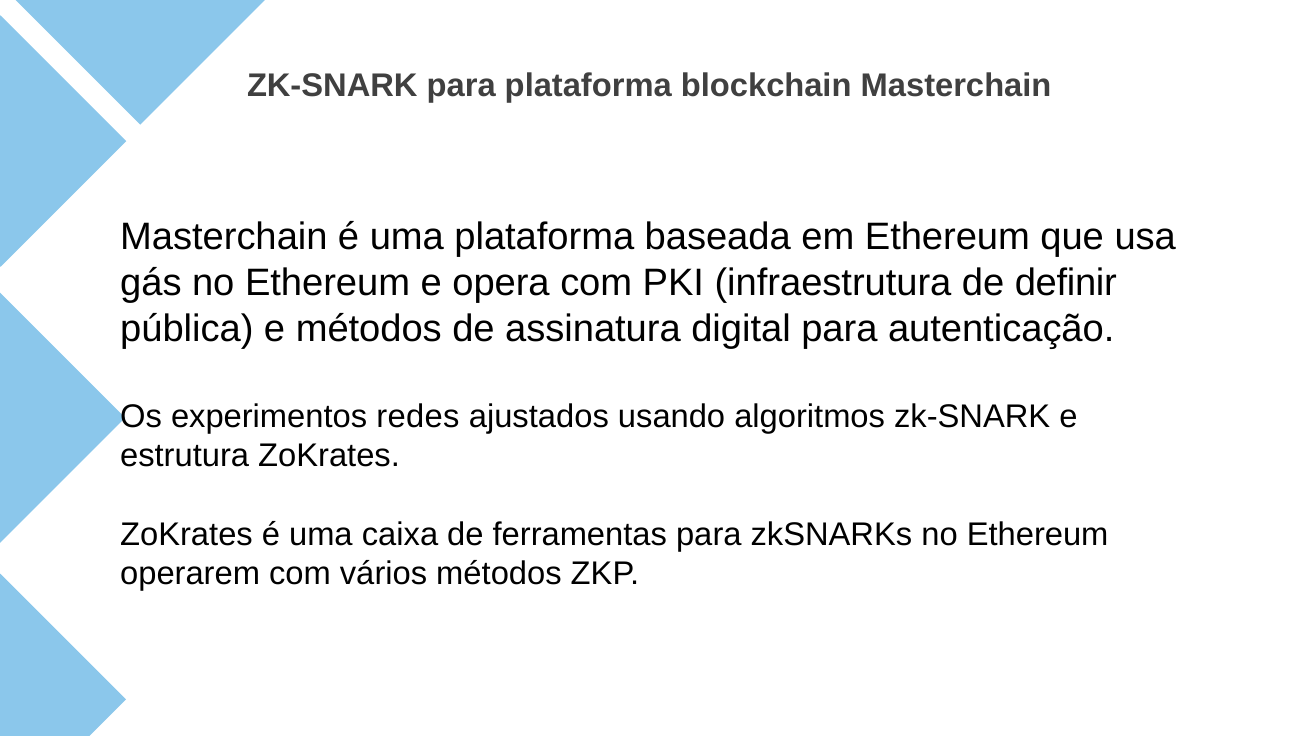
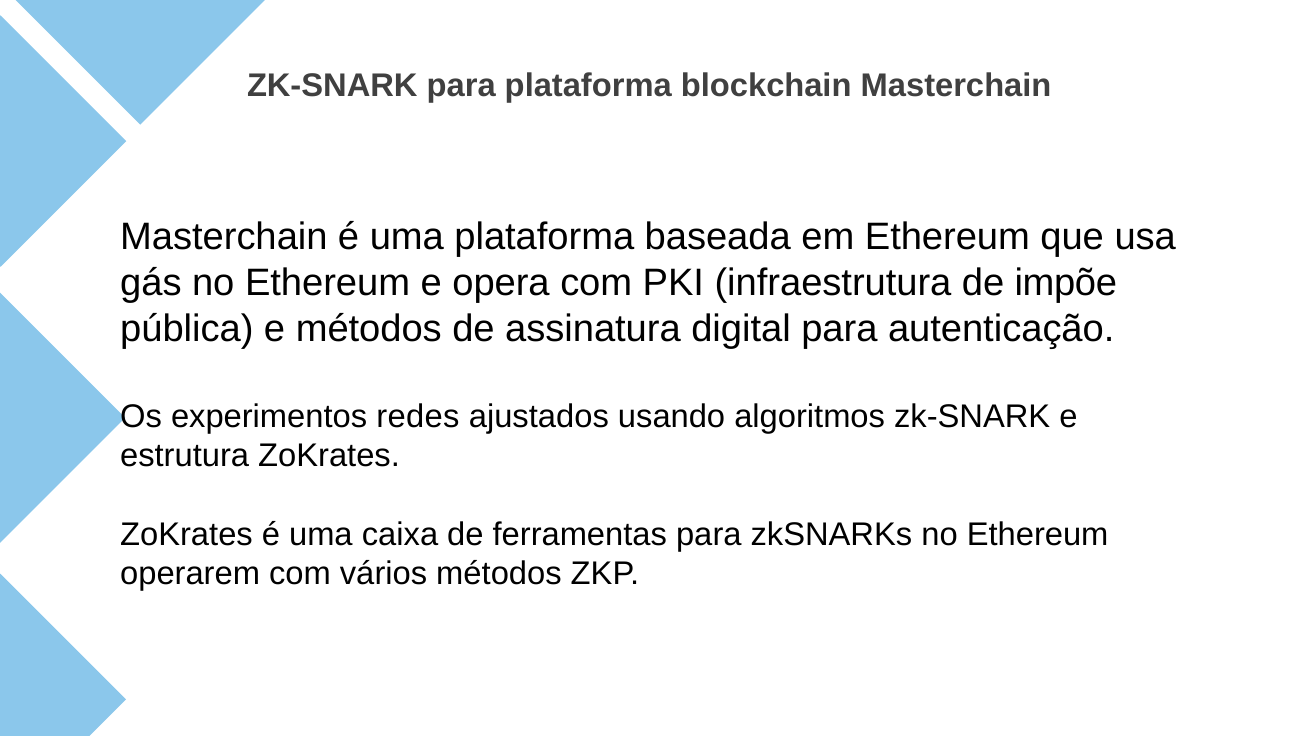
definir: definir -> impõe (1066, 283)
